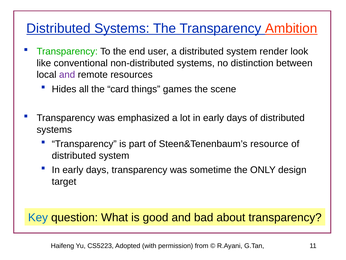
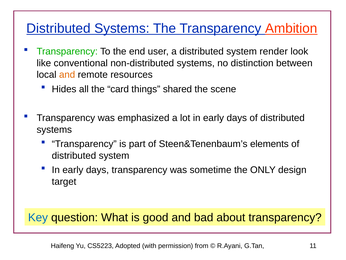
and colour: purple -> orange (67, 75)
games: games -> shared (177, 89)
resource: resource -> elements (269, 144)
